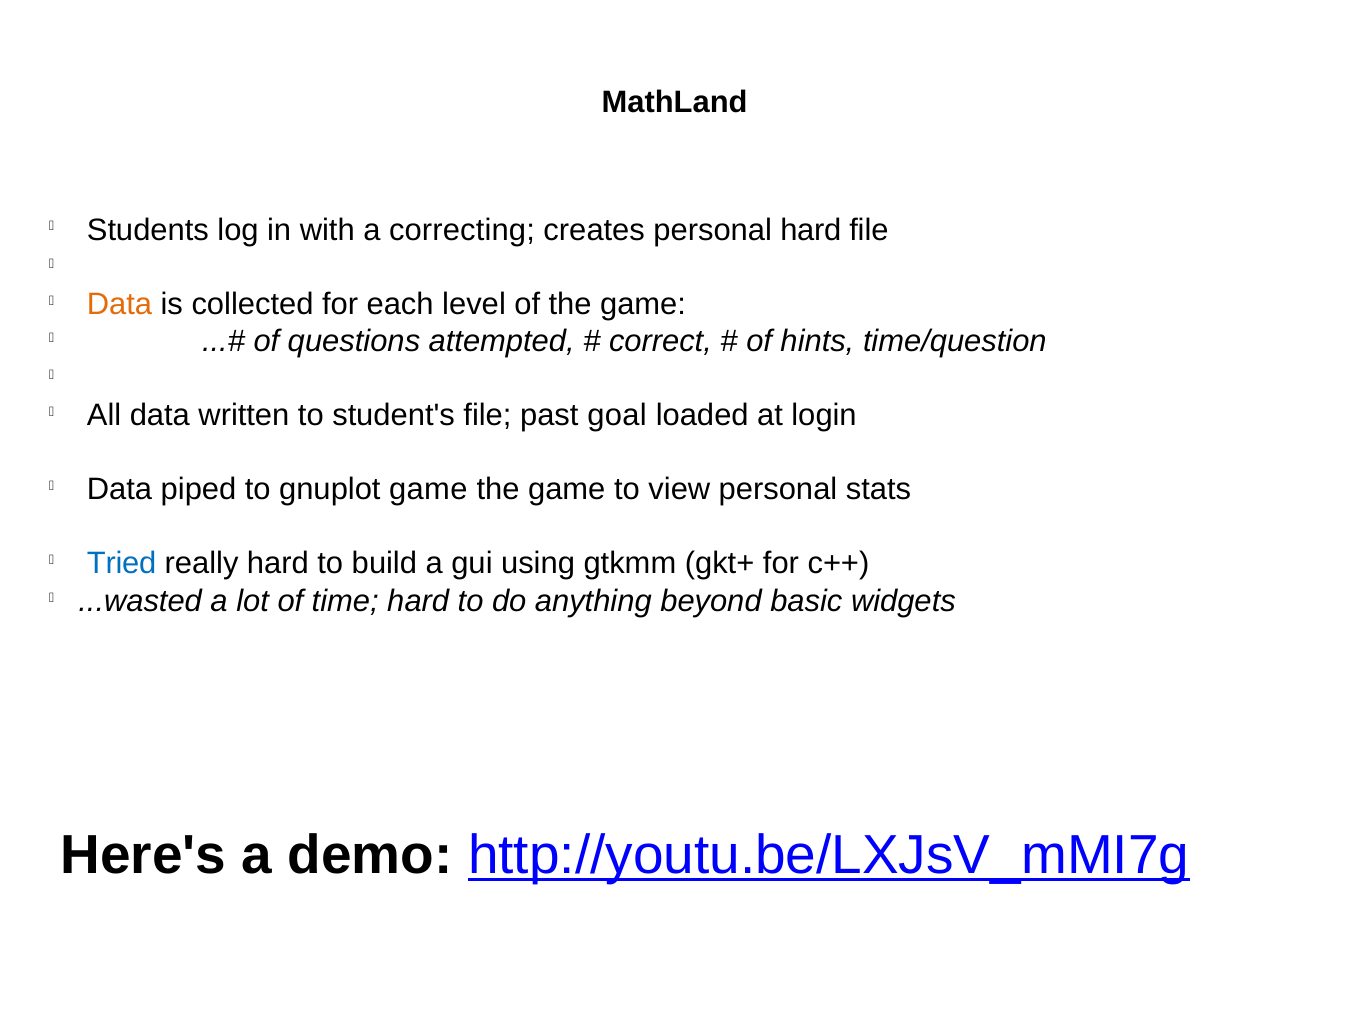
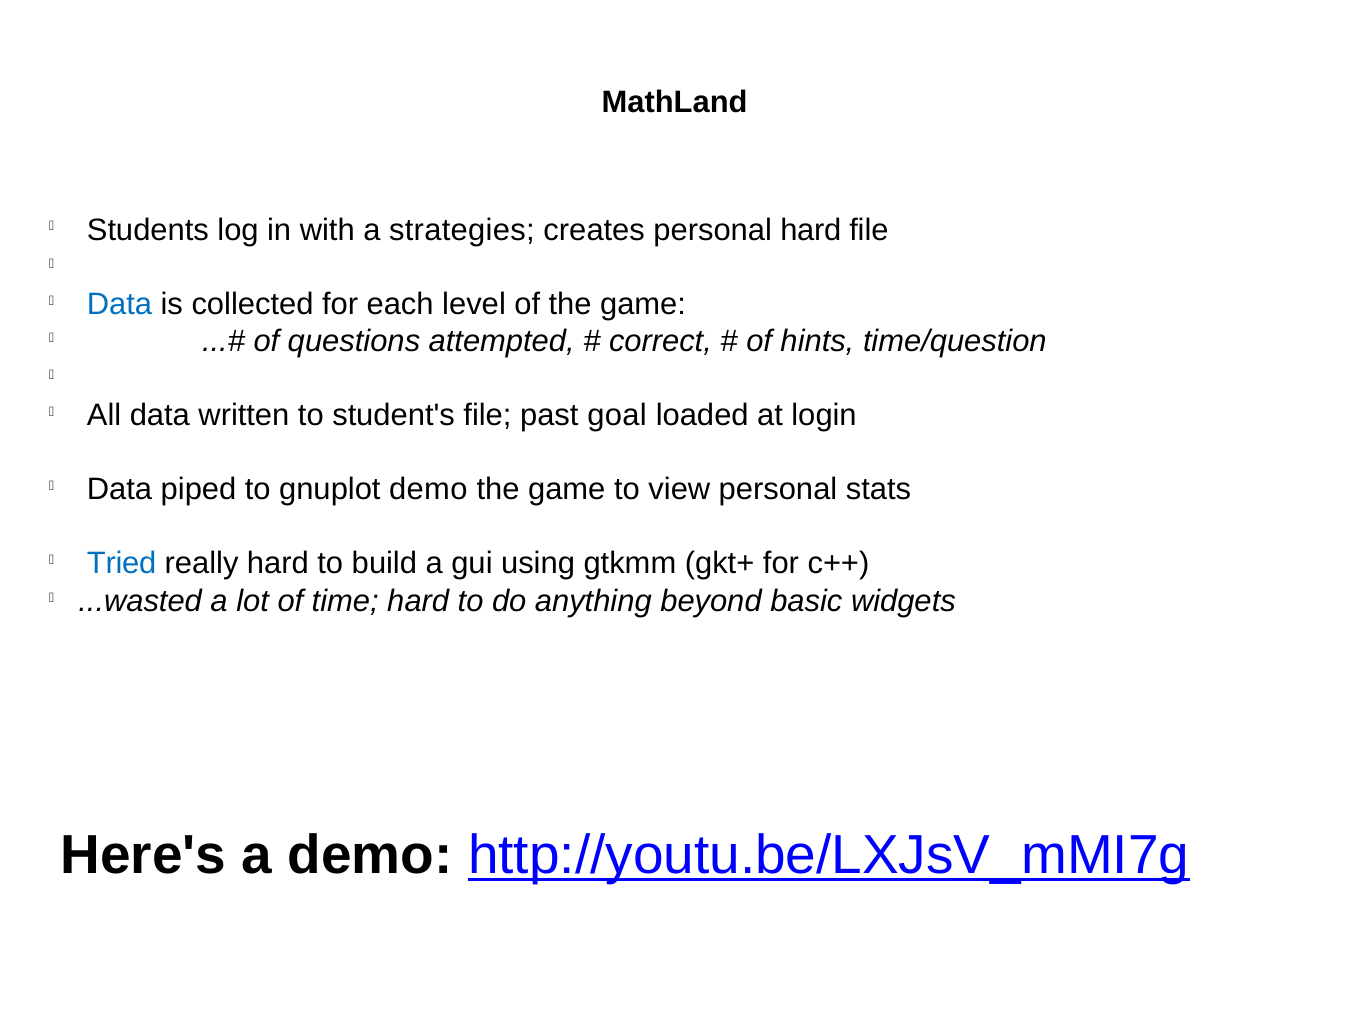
correcting: correcting -> strategies (462, 230)
Data colour: orange -> blue (120, 304)
gnuplot game: game -> demo (428, 490)
